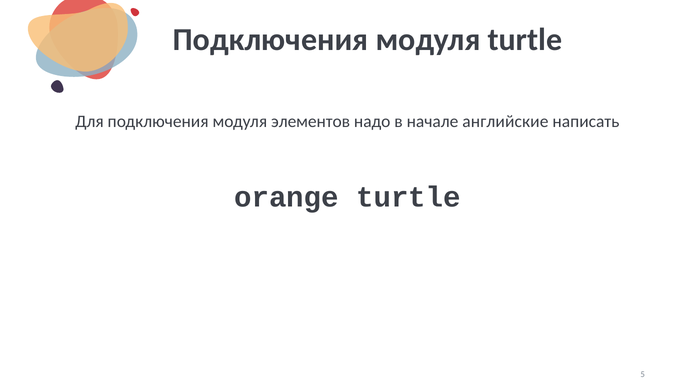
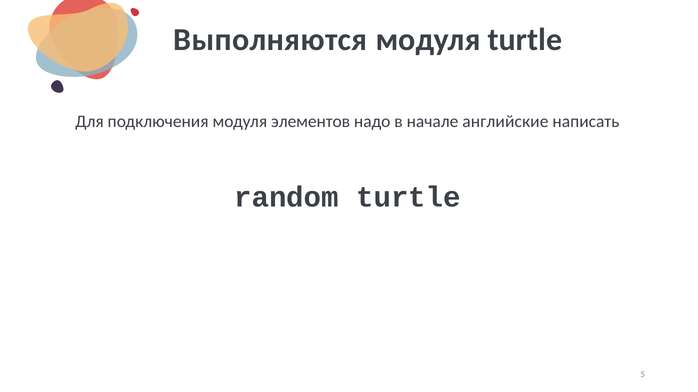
Подключения: Подключения -> Выполняются (270, 40)
orange: orange -> random (286, 197)
